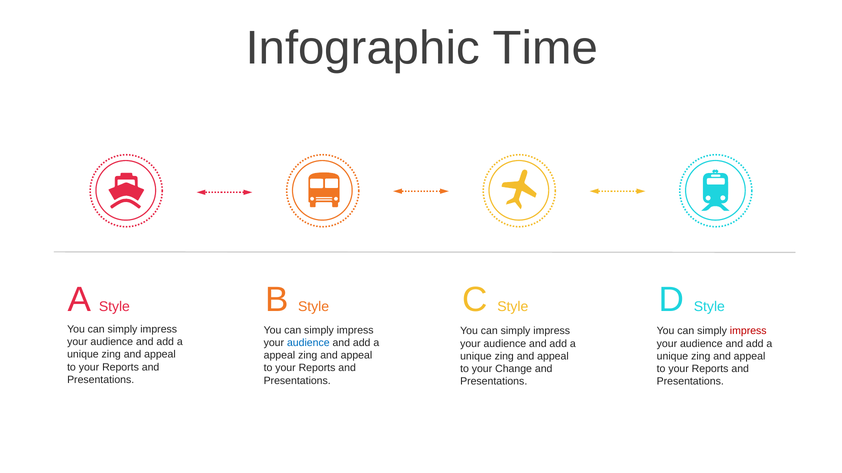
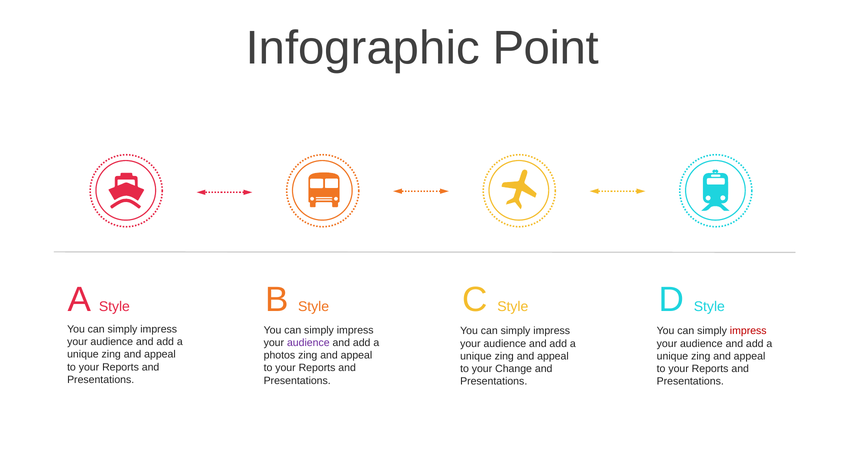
Time: Time -> Point (546, 48)
audience colour: blue -> purple (308, 343)
appeal: appeal -> photos (279, 356)
